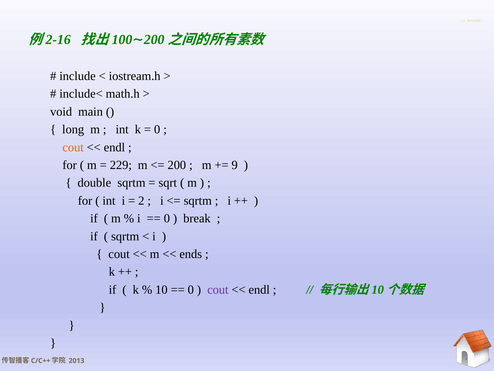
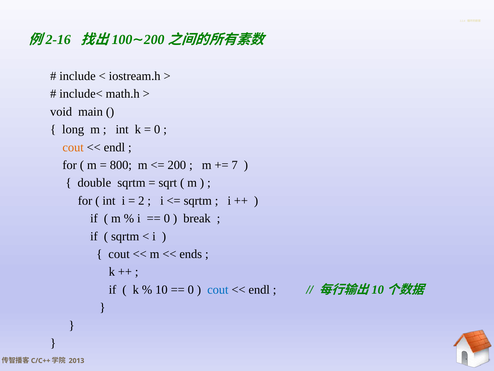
229: 229 -> 800 (121, 165)
9: 9 -> 7 (235, 165)
cout colour: purple -> blue (218, 289)
